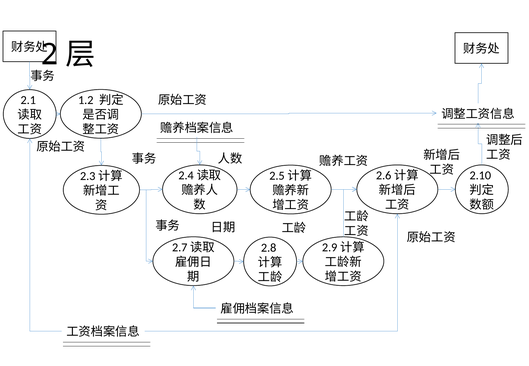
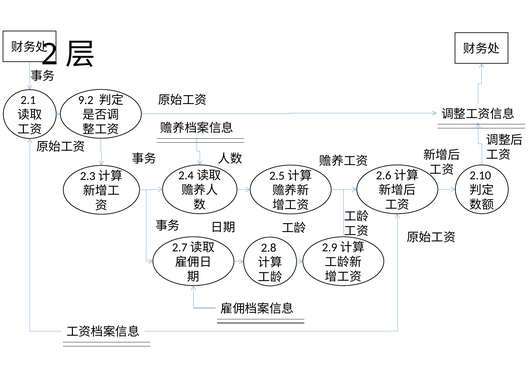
1.2: 1.2 -> 9.2 (86, 100)
